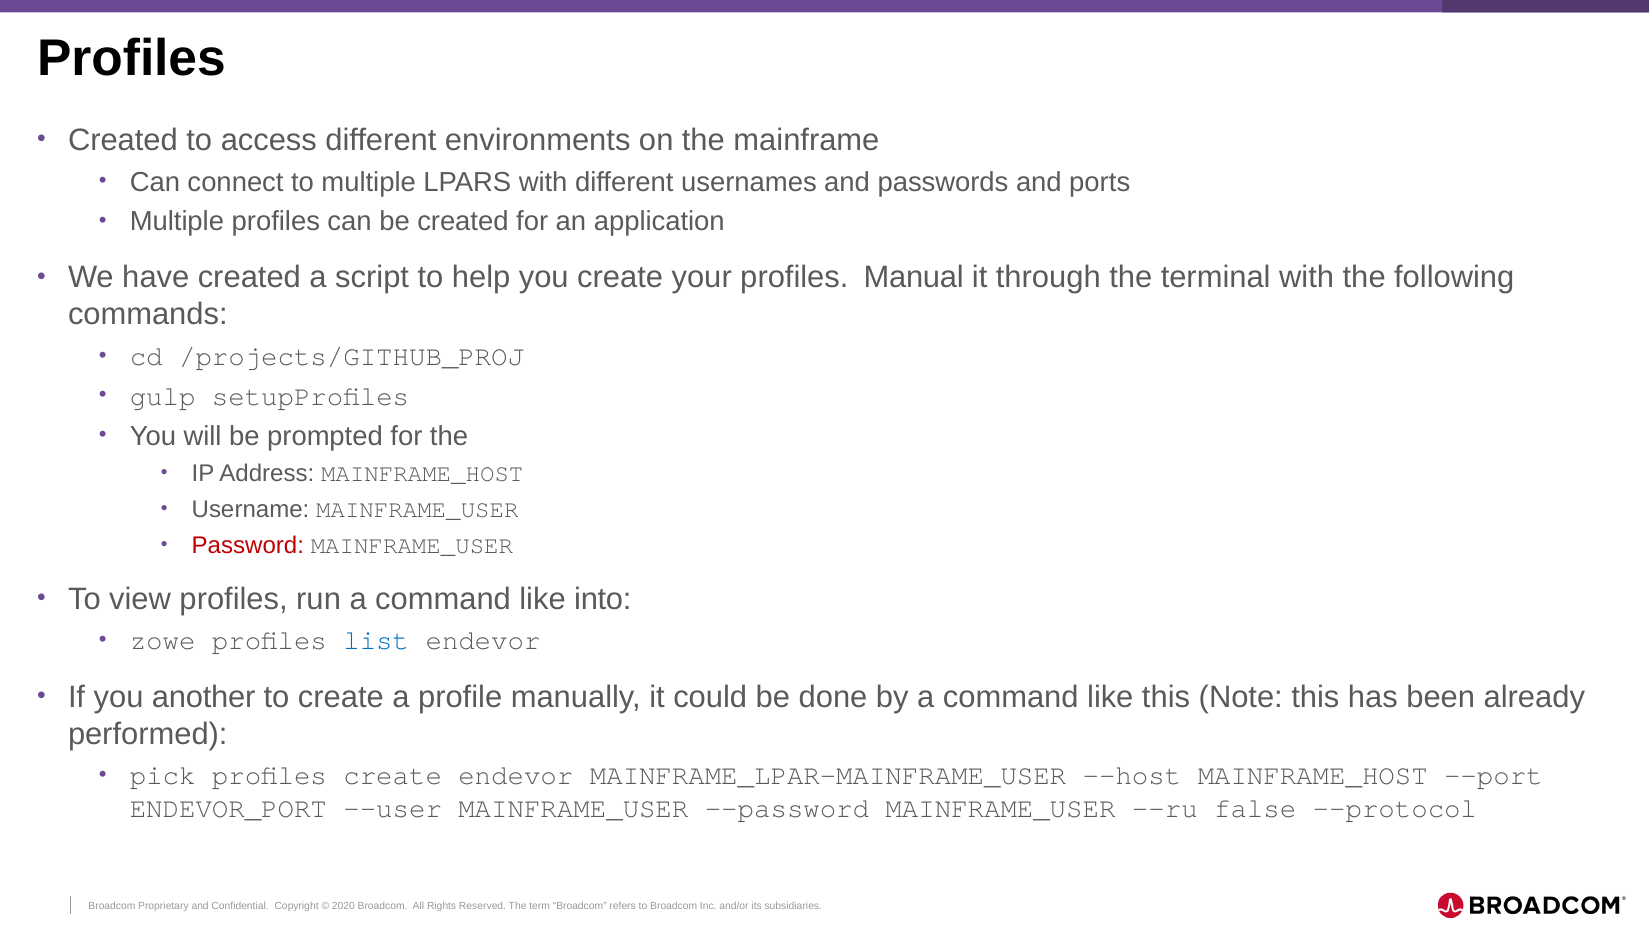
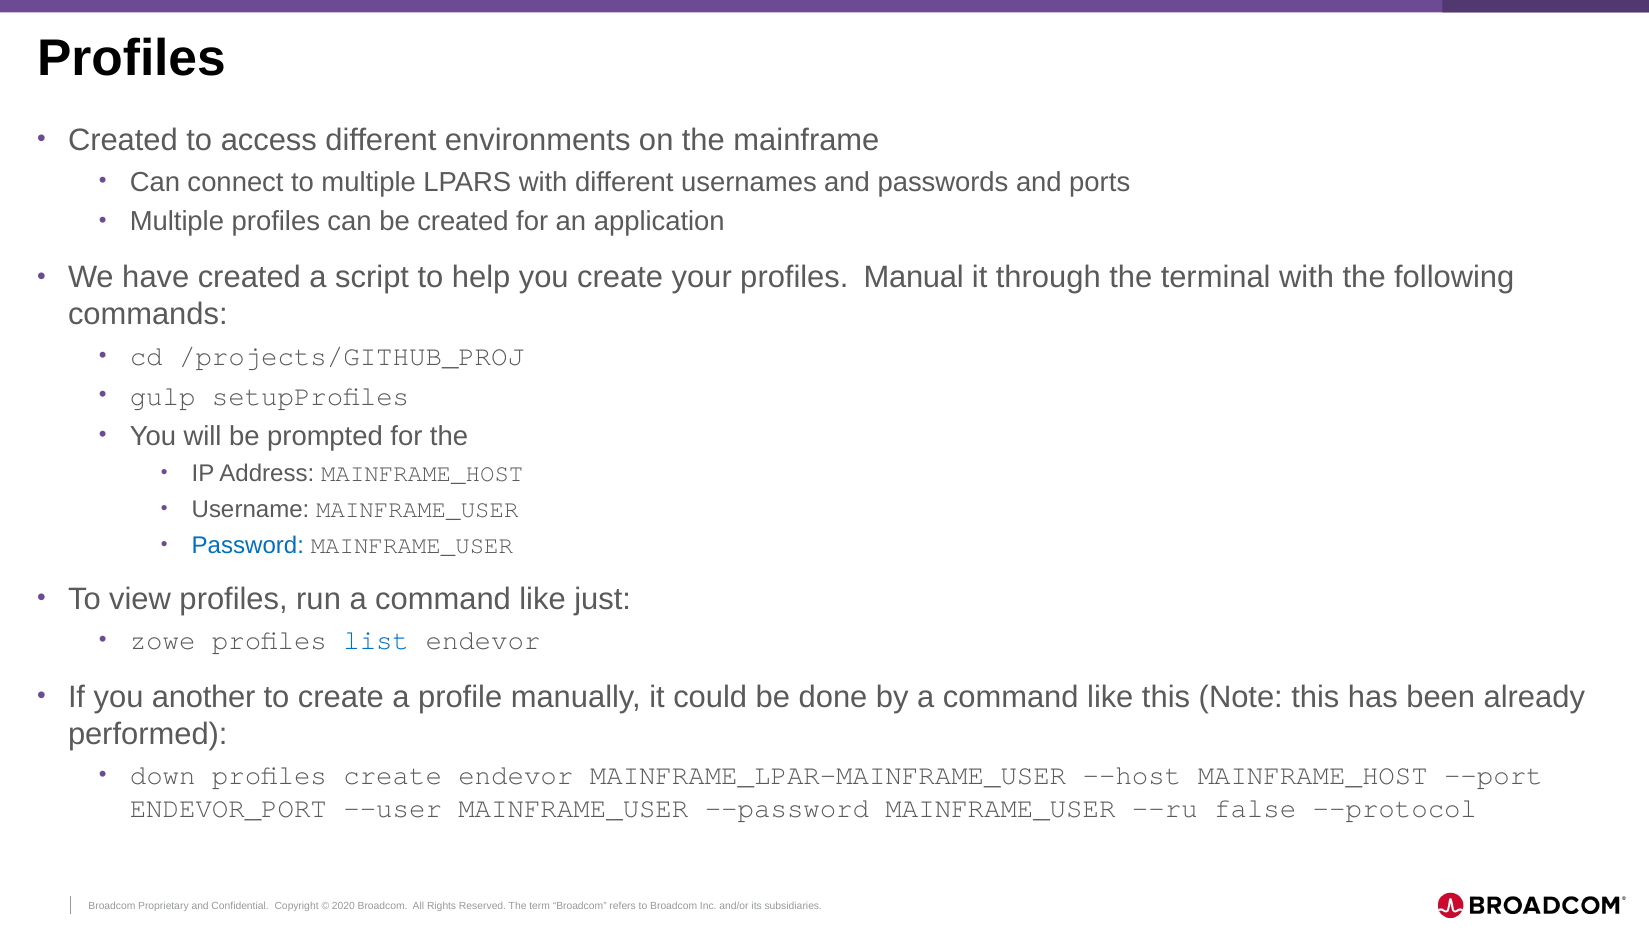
Password colour: red -> blue (248, 545)
into: into -> just (603, 599)
pick: pick -> down (163, 775)
